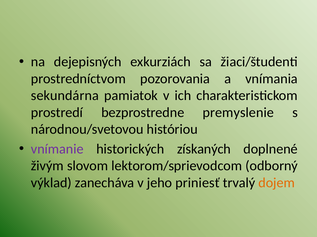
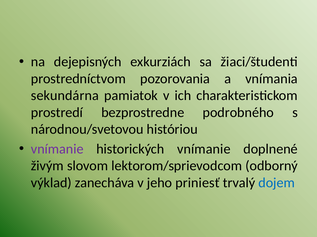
premyslenie: premyslenie -> podrobného (238, 113)
historických získaných: získaných -> vnímanie (204, 149)
dojem colour: orange -> blue (277, 183)
